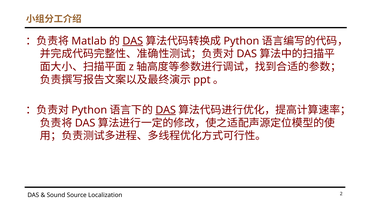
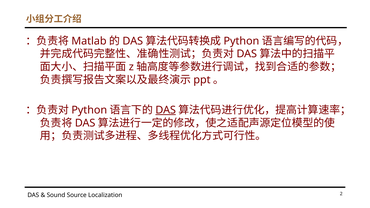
DAS underline: present -> none (133, 41)
